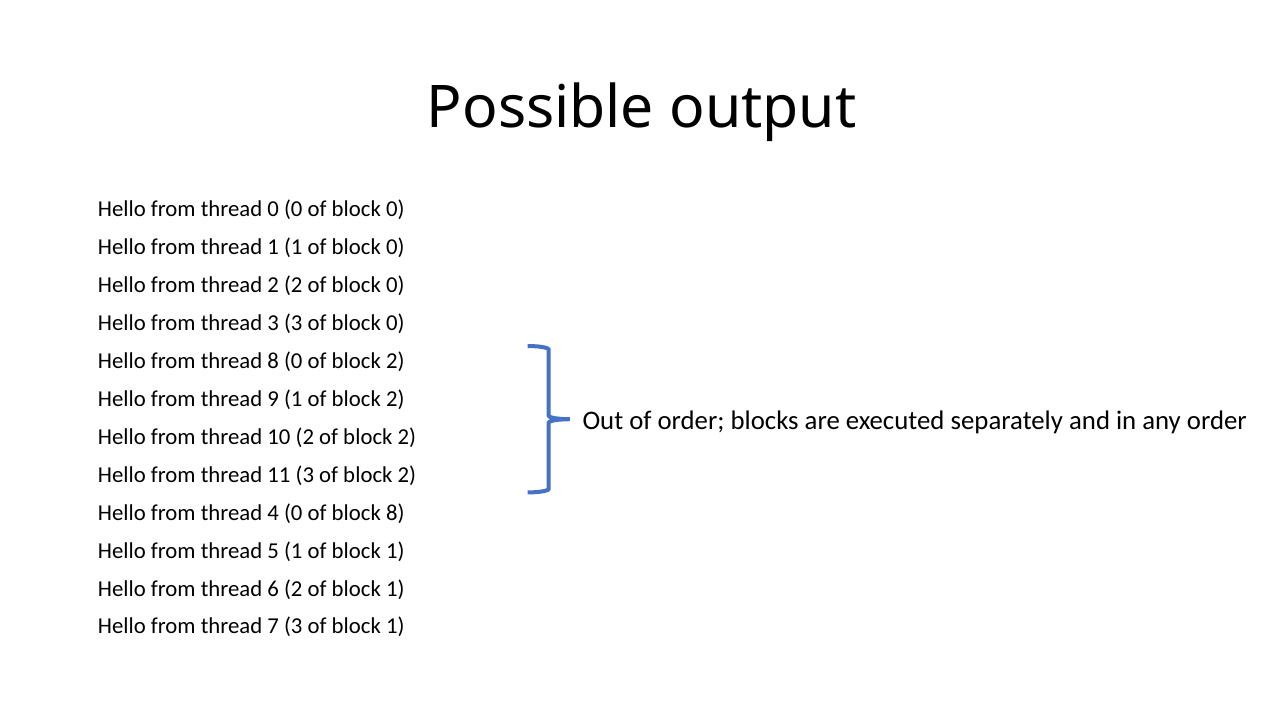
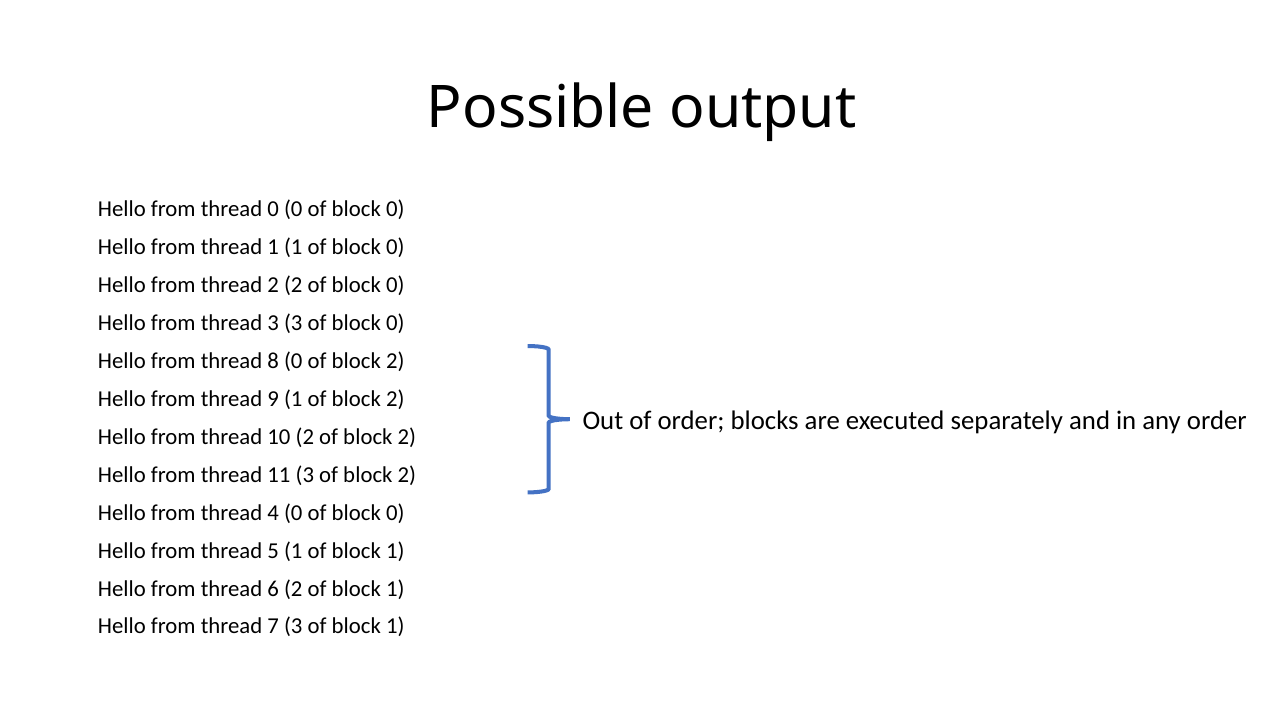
8: 8 -> 0 (395, 513)
